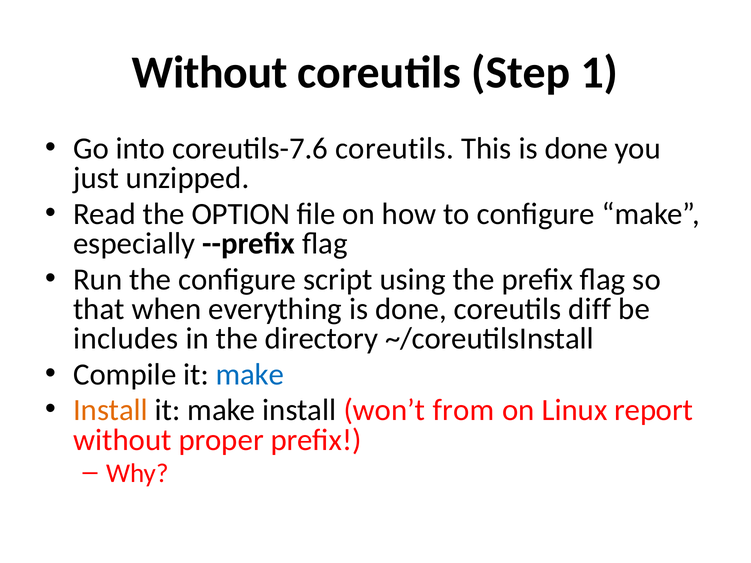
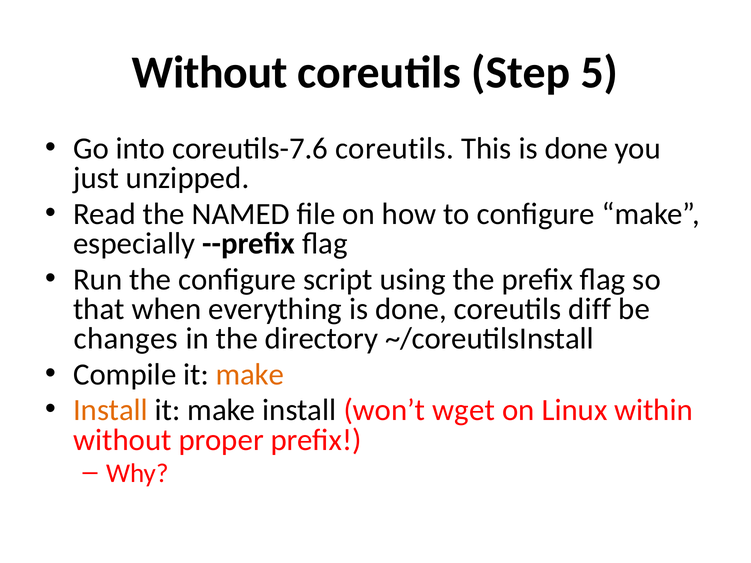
1: 1 -> 5 (599, 73)
OPTION: OPTION -> NAMED (241, 214)
includes: includes -> changes (126, 339)
make colour: blue -> orange (250, 375)
from: from -> wget (464, 410)
report: report -> within (654, 410)
